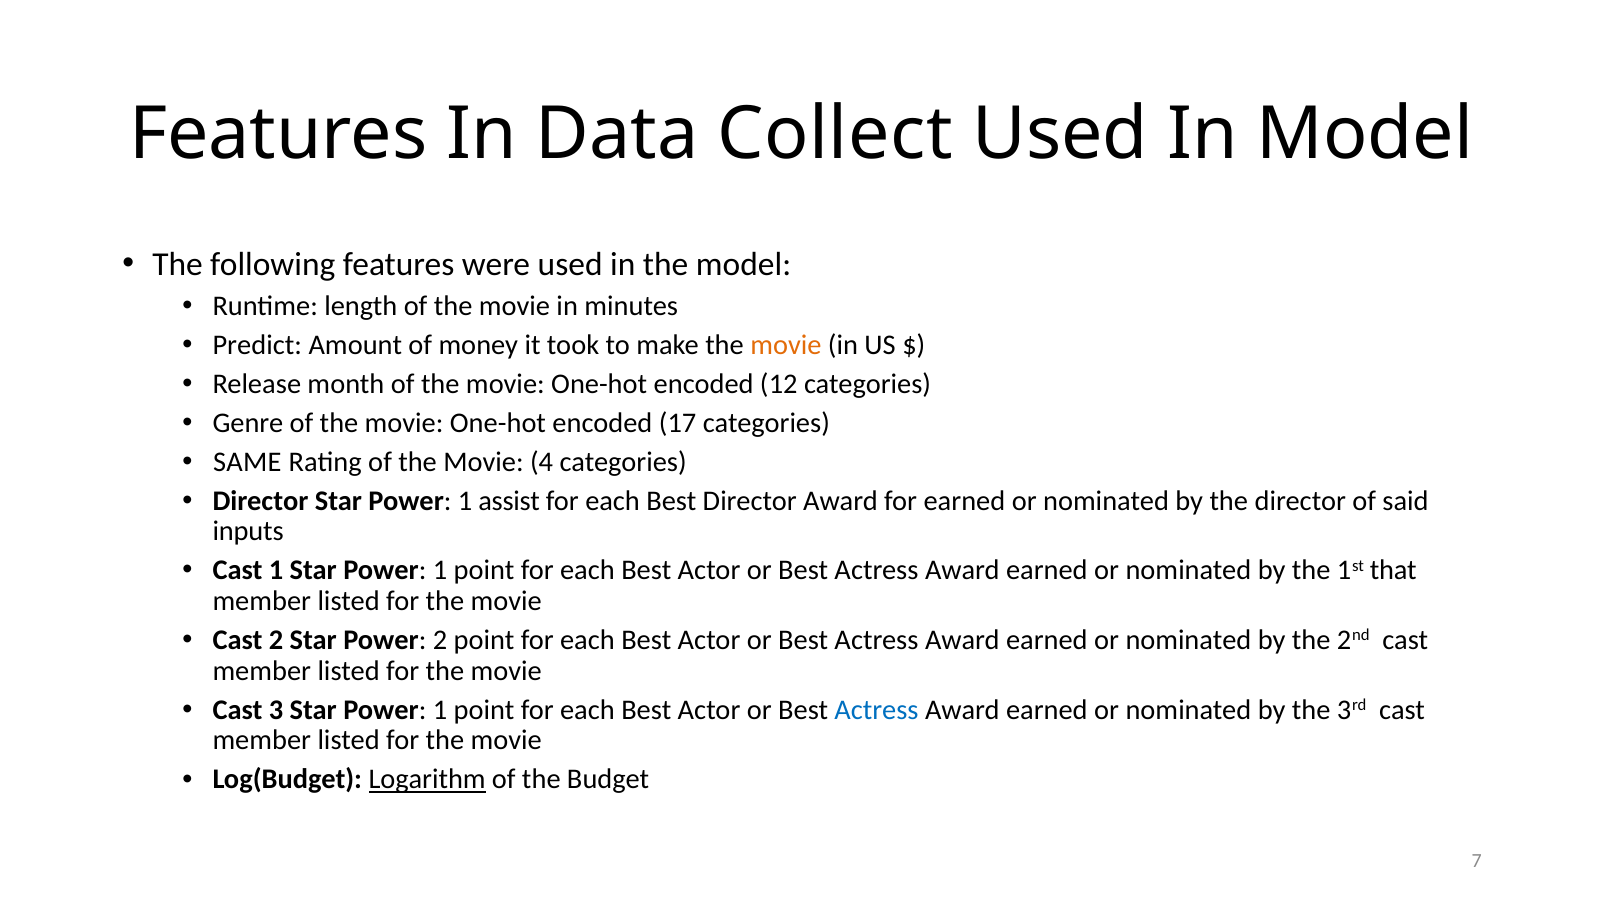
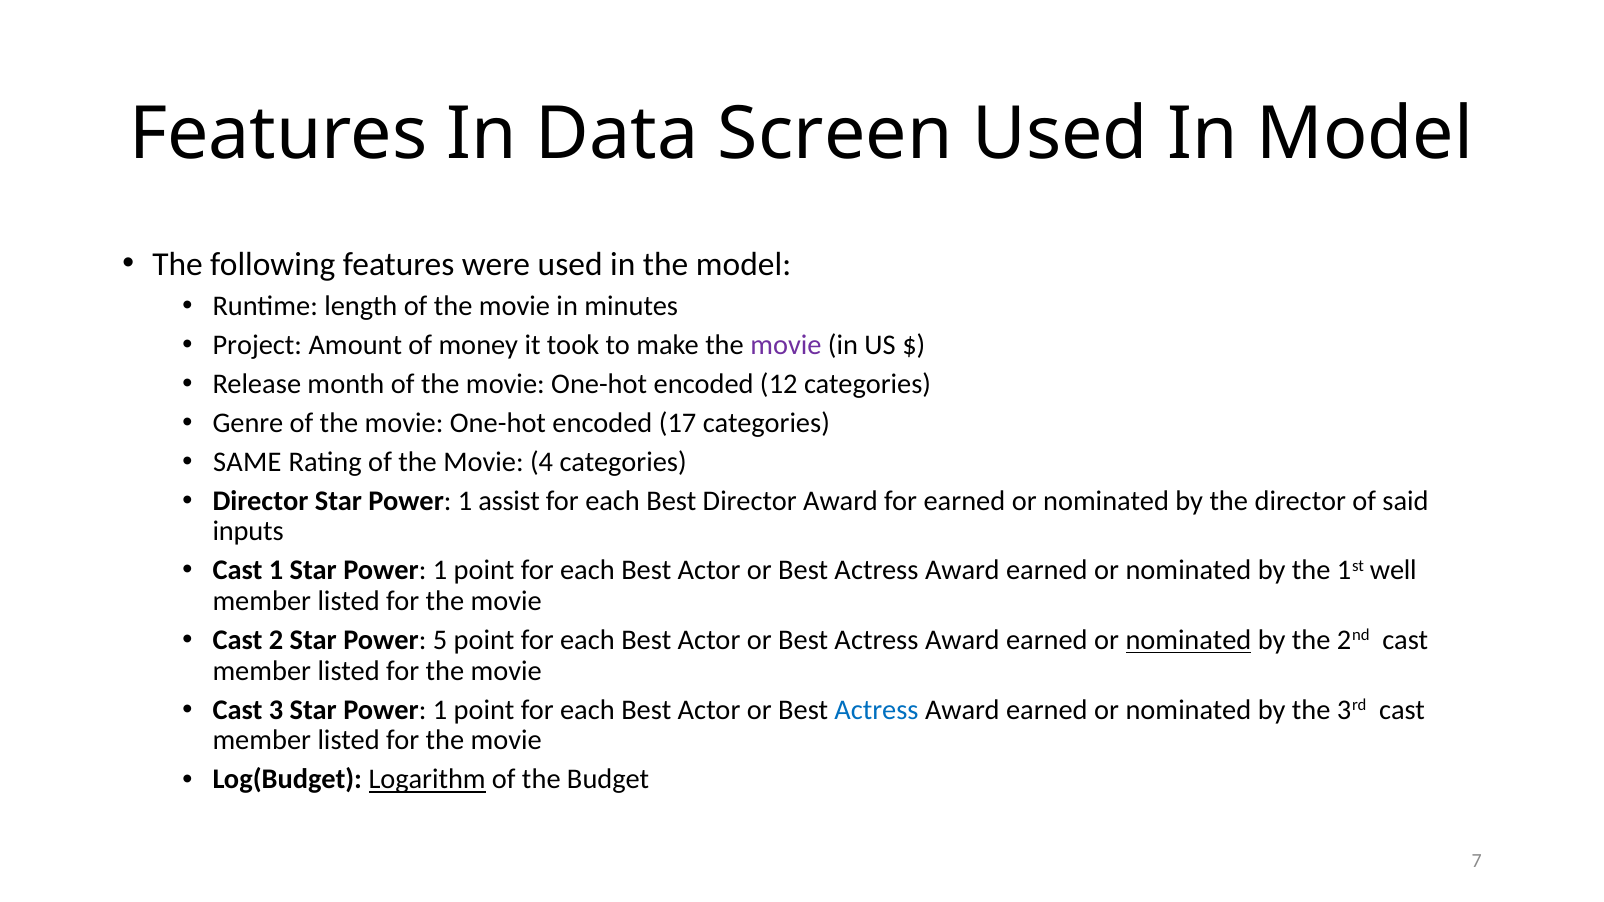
Collect: Collect -> Screen (835, 135)
Predict: Predict -> Project (257, 345)
movie colour: orange -> purple (786, 345)
that: that -> well (1393, 571)
Power 2: 2 -> 5 (440, 640)
nominated underline: none -> present (1188, 640)
